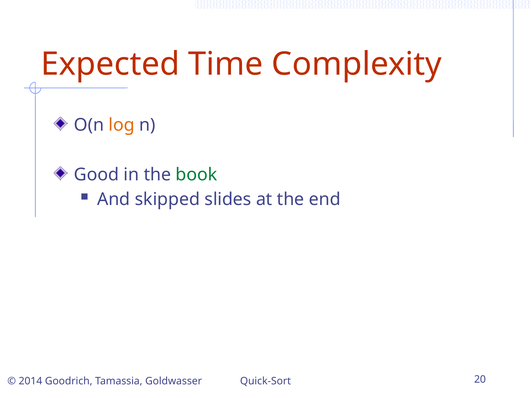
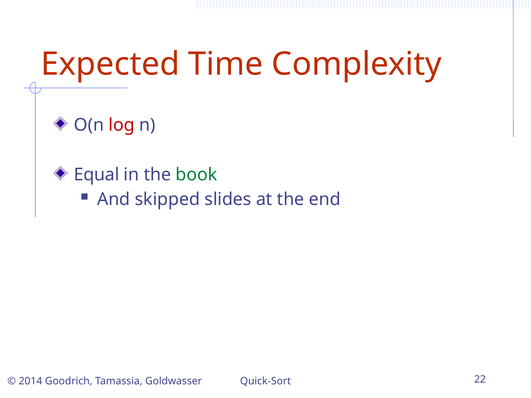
log colour: orange -> red (122, 125)
Good: Good -> Equal (97, 175)
20: 20 -> 22 (480, 380)
